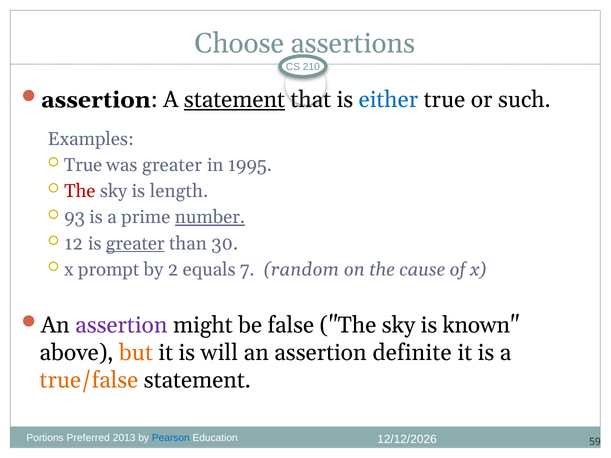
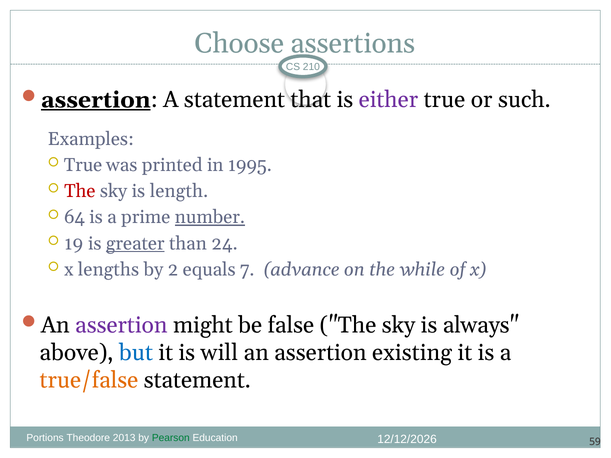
assertion underline: none -> present (96, 100)
statement underline: present -> none (234, 100)
either colour: blue -> purple (388, 100)
was greater: greater -> printed (172, 165)
93: 93 -> 64 (75, 217)
12: 12 -> 19 (74, 244)
30: 30 -> 24 (225, 244)
prompt: prompt -> lengths (109, 270)
random: random -> advance (302, 270)
cause: cause -> while (422, 270)
known: known -> always (481, 326)
but colour: orange -> blue (136, 353)
definite: definite -> existing (412, 353)
Preferred: Preferred -> Theodore (88, 438)
Pearson colour: blue -> green (171, 438)
